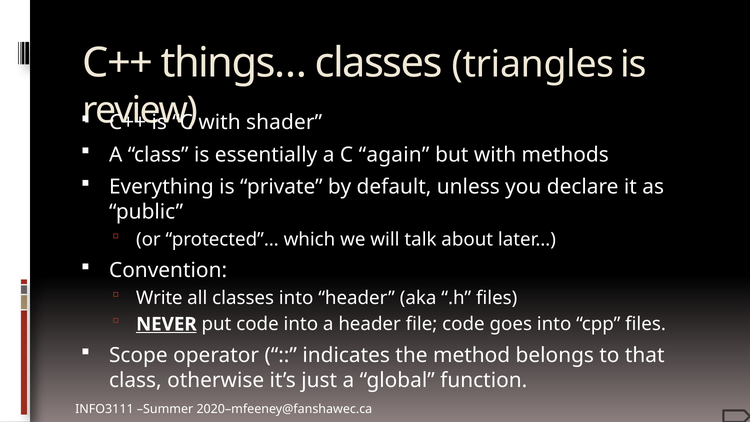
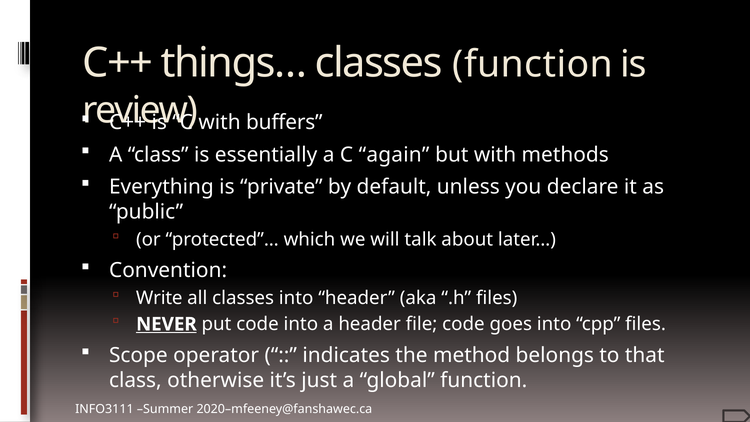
classes triangles: triangles -> function (533, 65)
shader: shader -> buffers (284, 122)
